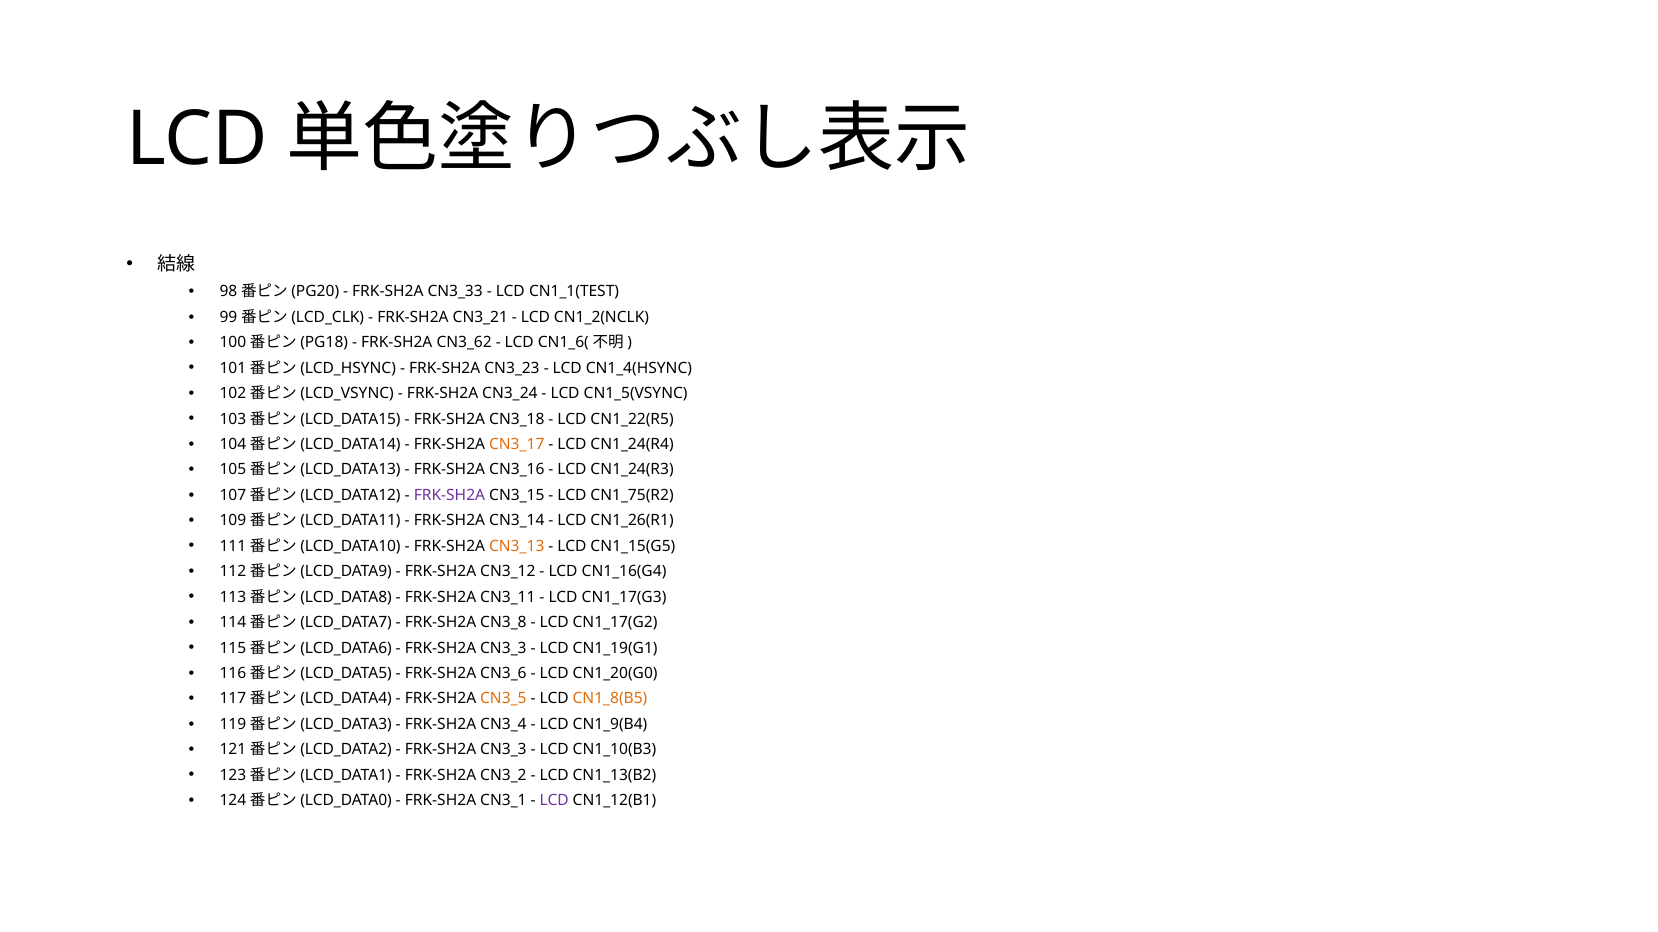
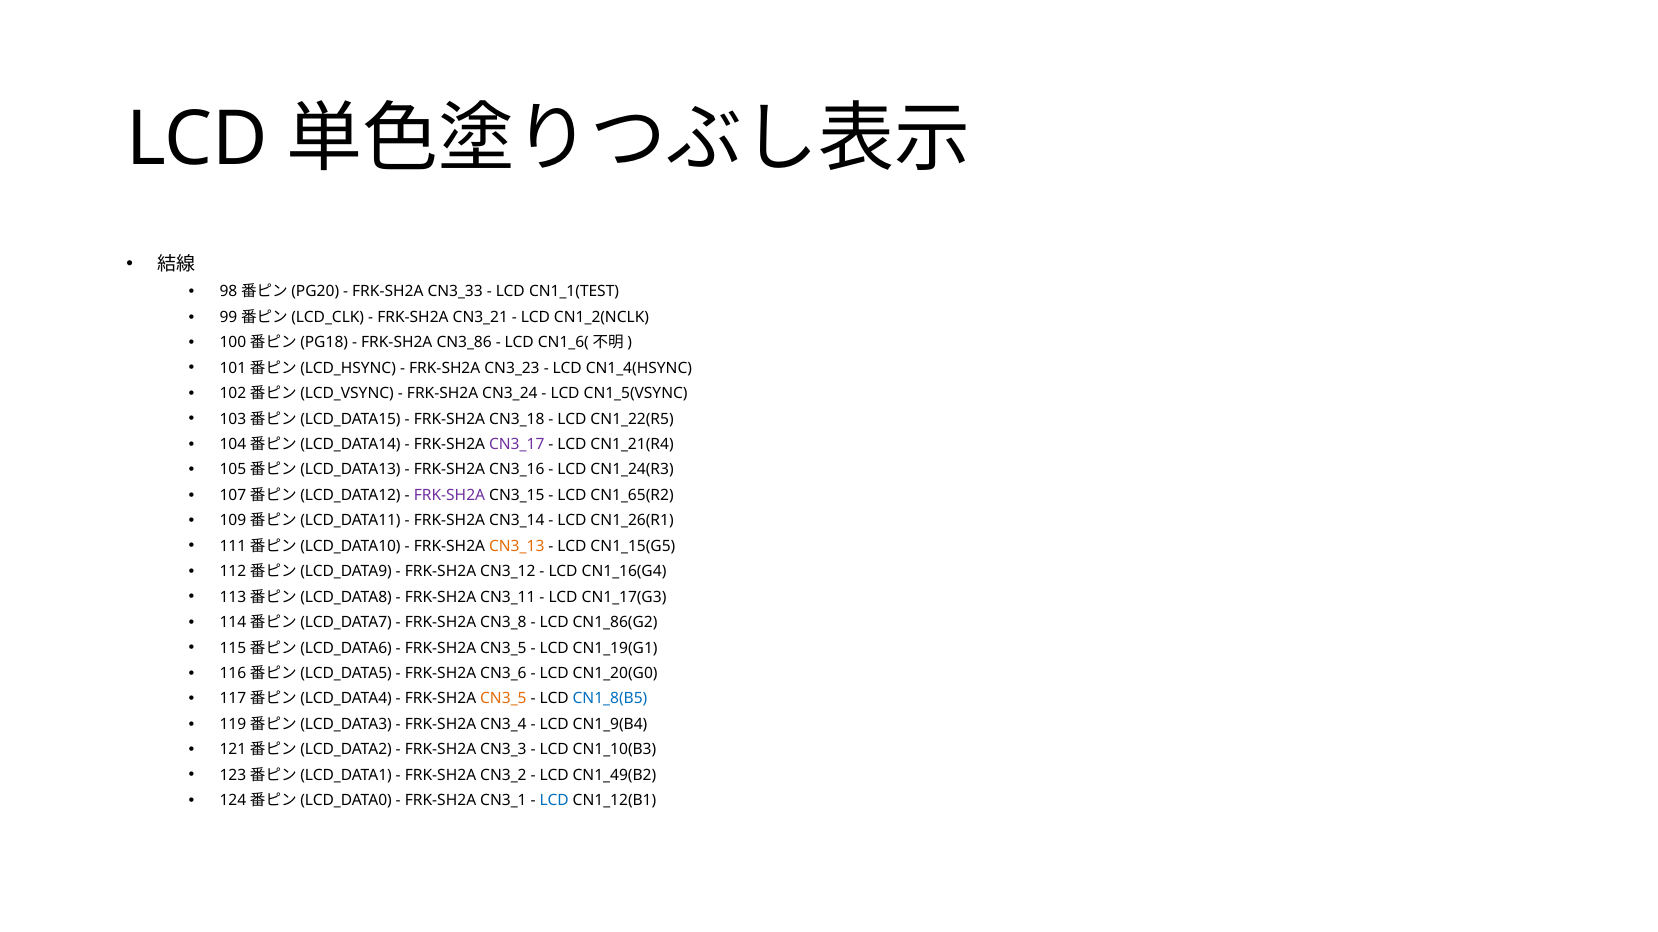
CN3_62: CN3_62 -> CN3_86 (464, 343)
CN3_17 colour: orange -> purple (517, 445)
CN1_24(R4: CN1_24(R4 -> CN1_21(R4 (632, 445)
CN1_75(R2: CN1_75(R2 -> CN1_65(R2 (632, 496)
CN1_17(G2: CN1_17(G2 -> CN1_86(G2 (615, 623)
CN3_3: CN3_3 -> CN3_5 (503, 648)
CN1_8(B5 colour: orange -> blue (610, 699)
CN1_13(B2: CN1_13(B2 -> CN1_49(B2 (614, 776)
LCD colour: purple -> blue (554, 801)
